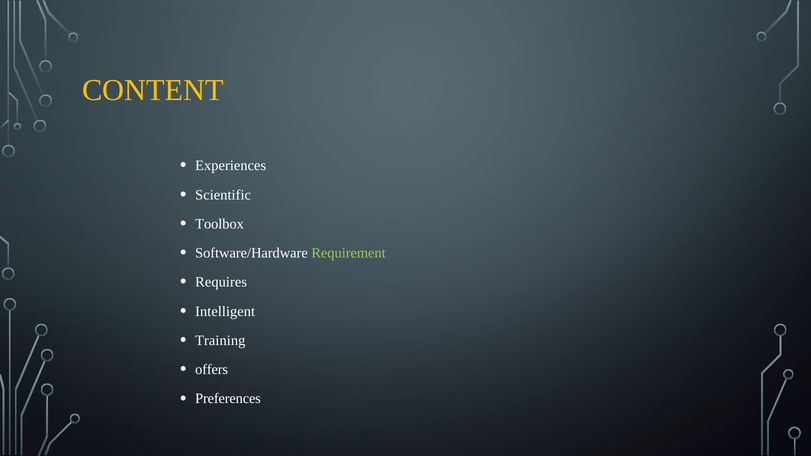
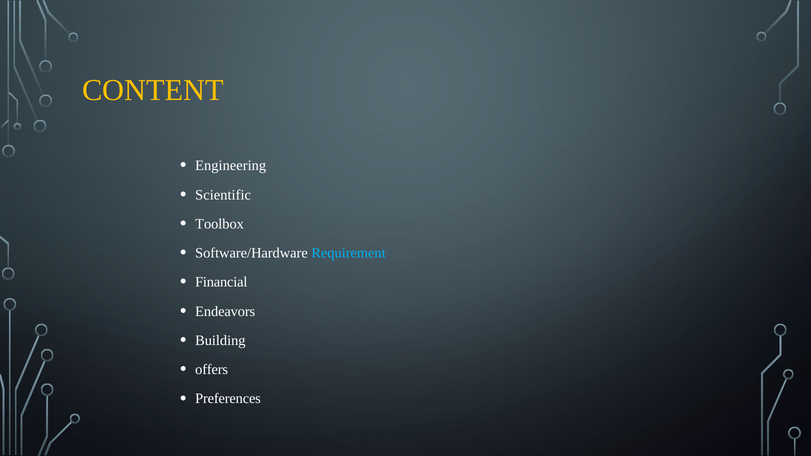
Experiences: Experiences -> Engineering (231, 166)
Requirement colour: light green -> light blue (349, 253)
Requires: Requires -> Financial (221, 282)
Intelligent: Intelligent -> Endeavors (225, 311)
Training: Training -> Building (220, 341)
